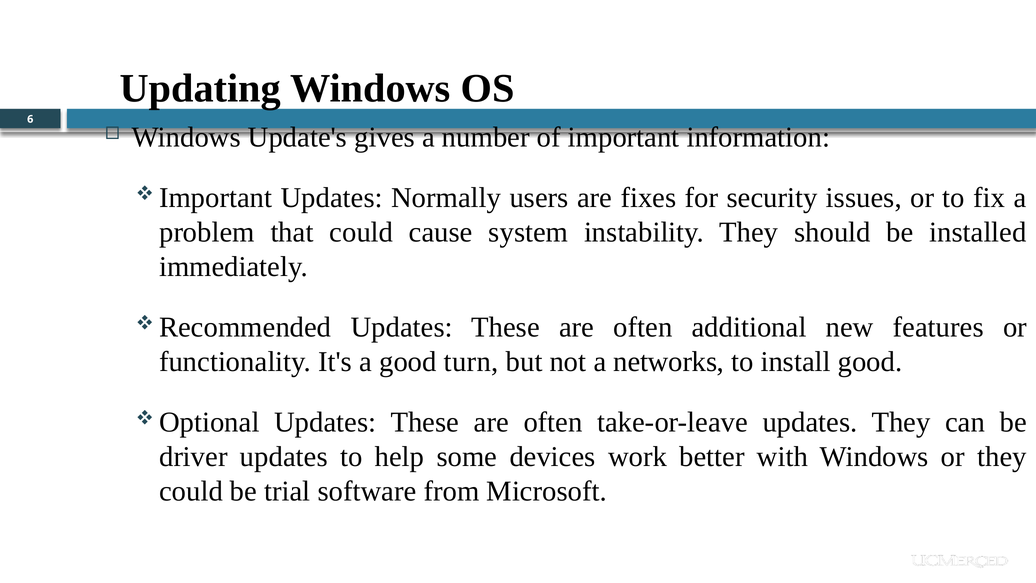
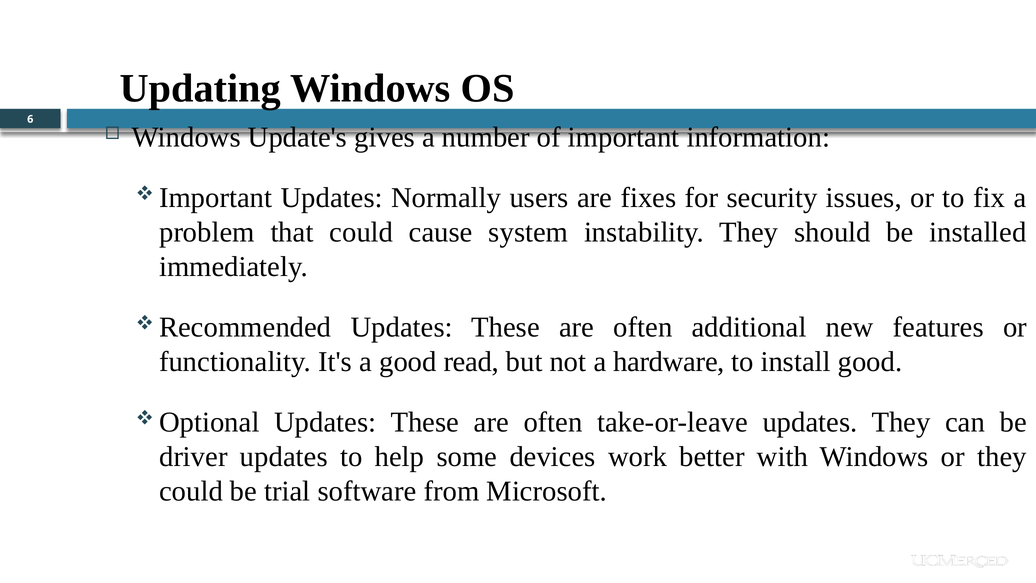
turn: turn -> read (471, 361)
networks: networks -> hardware (669, 361)
